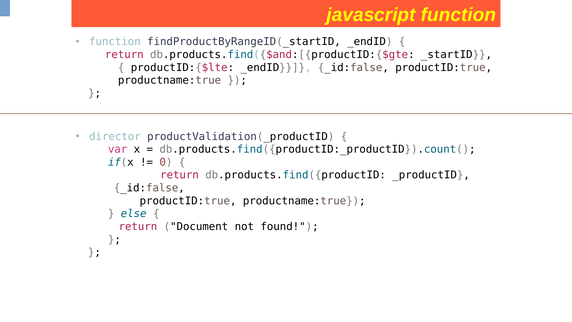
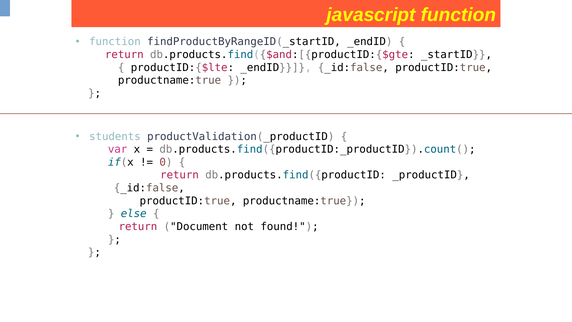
director: director -> students (115, 136)
